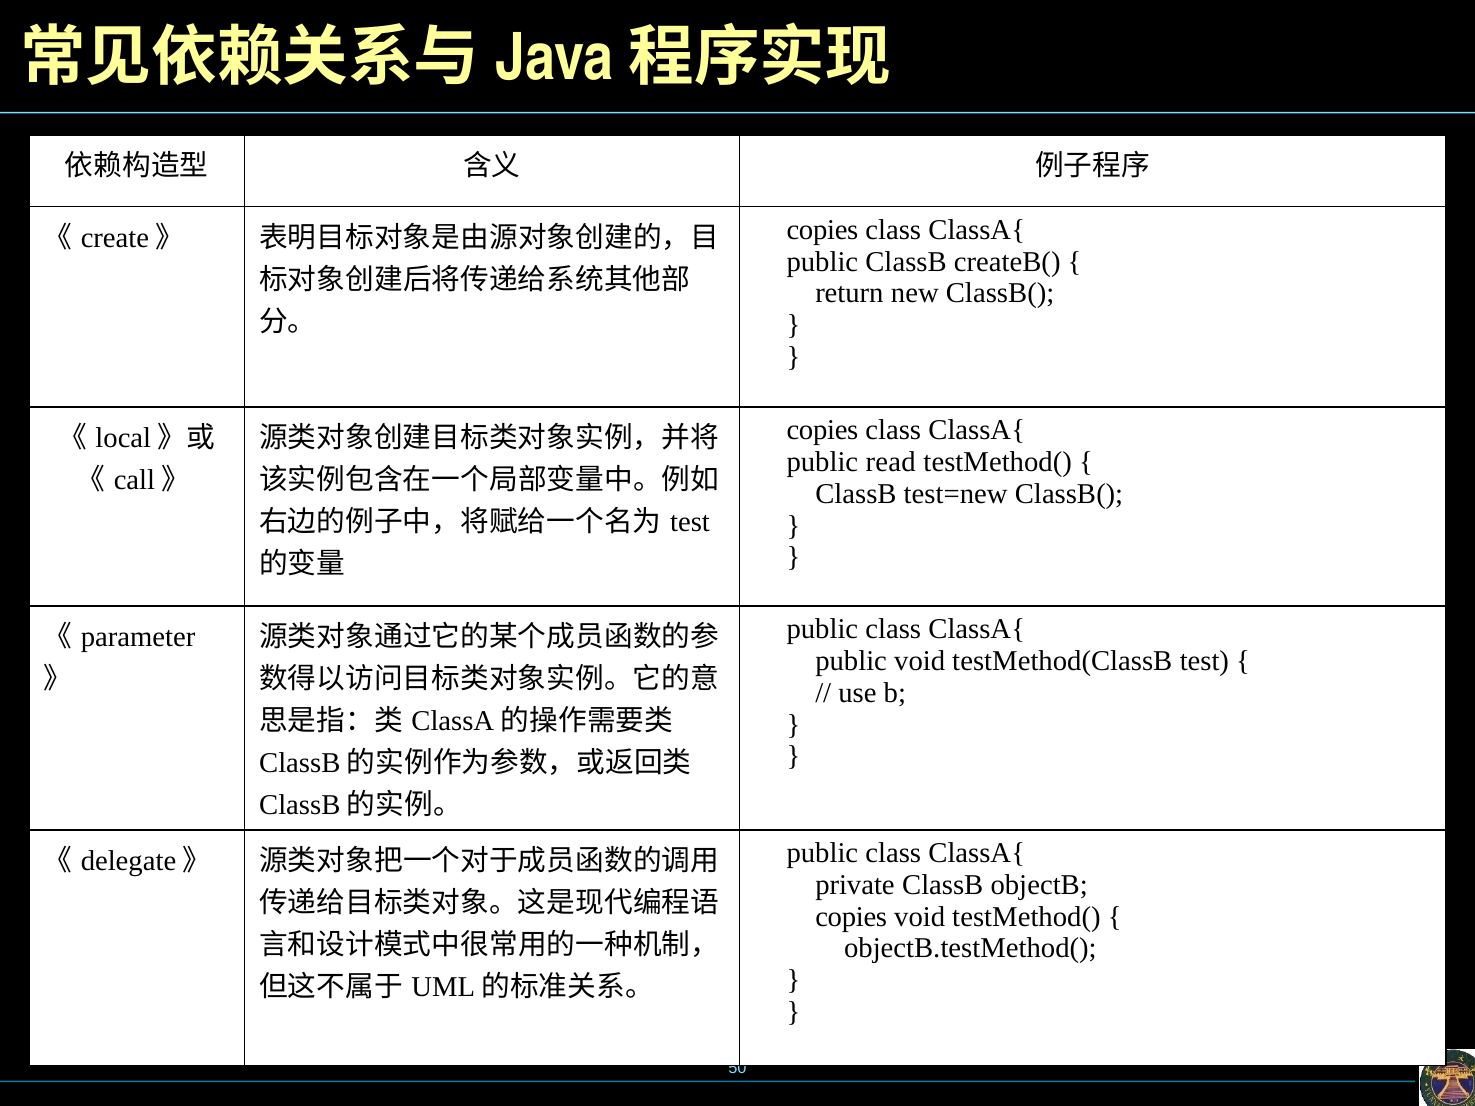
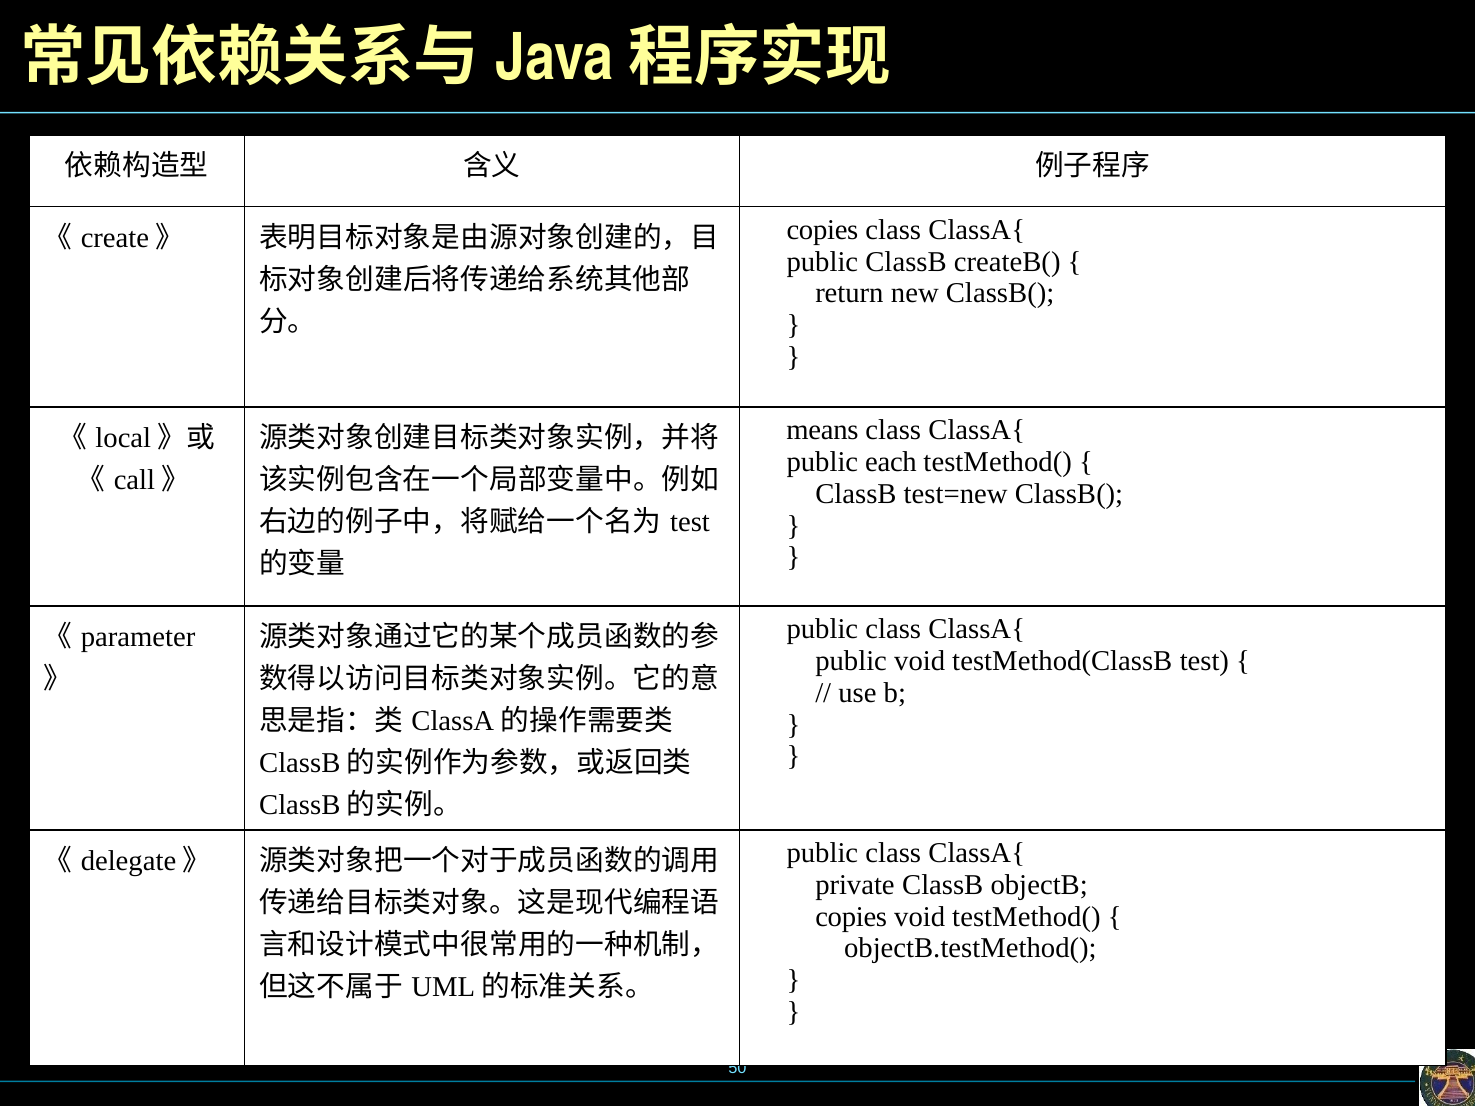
copies: copies -> means (822, 431)
read: read -> each (891, 462)
